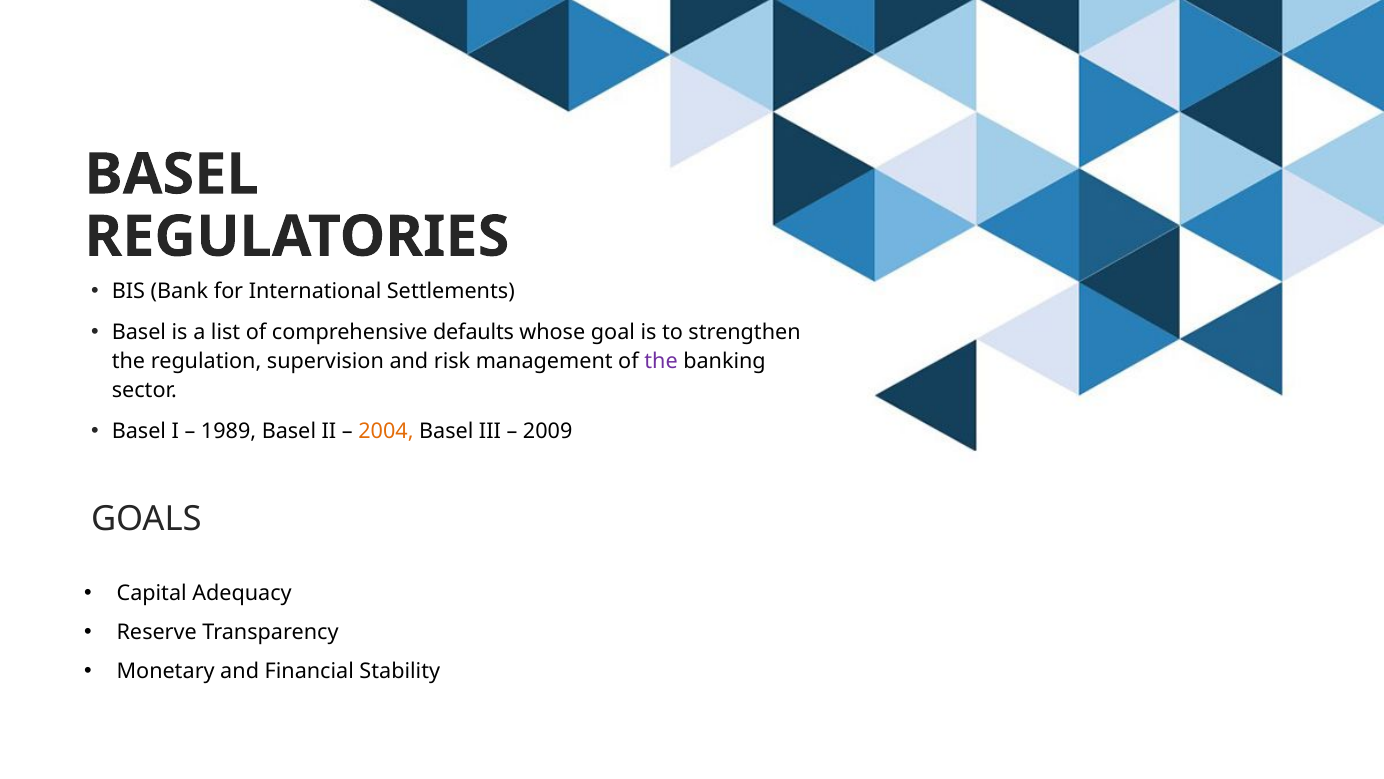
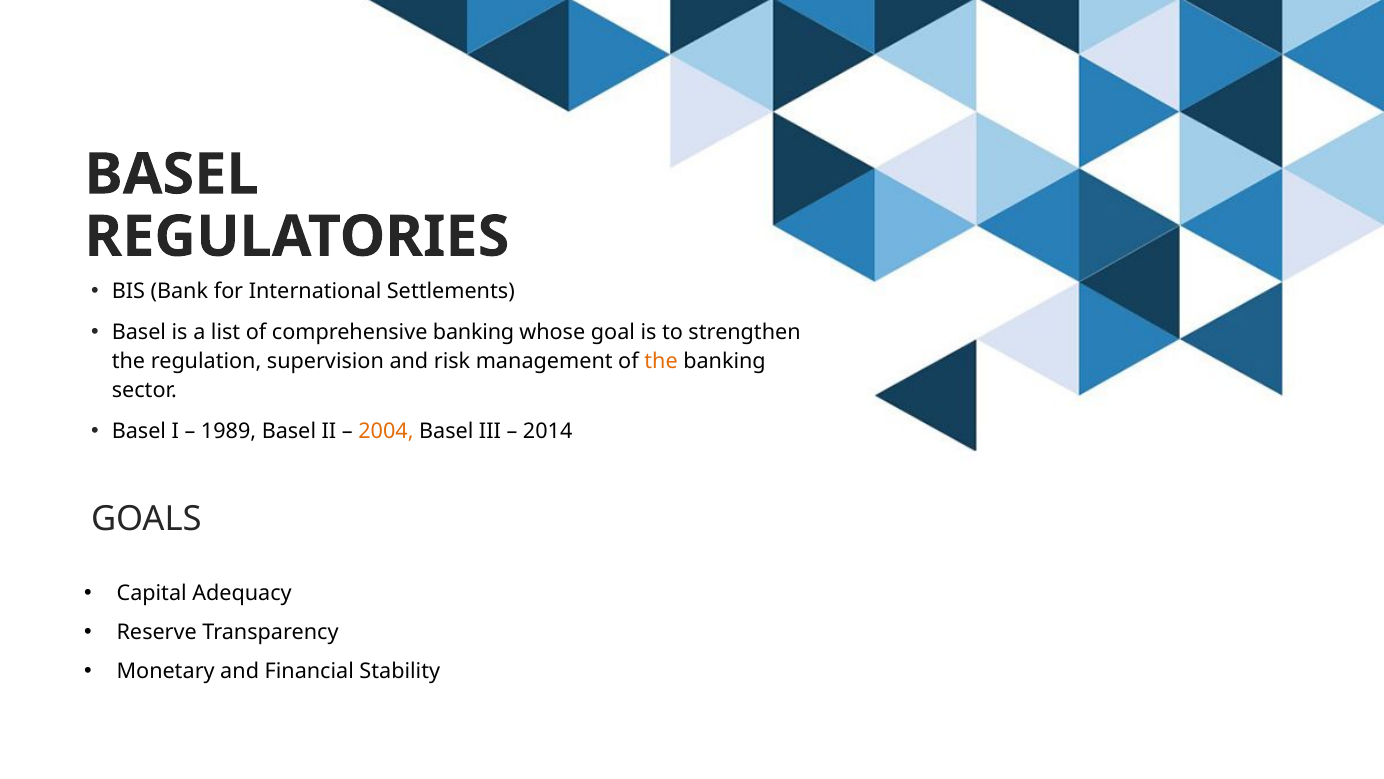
comprehensive defaults: defaults -> banking (474, 333)
the colour: purple -> orange (661, 361)
2009: 2009 -> 2014 (548, 431)
